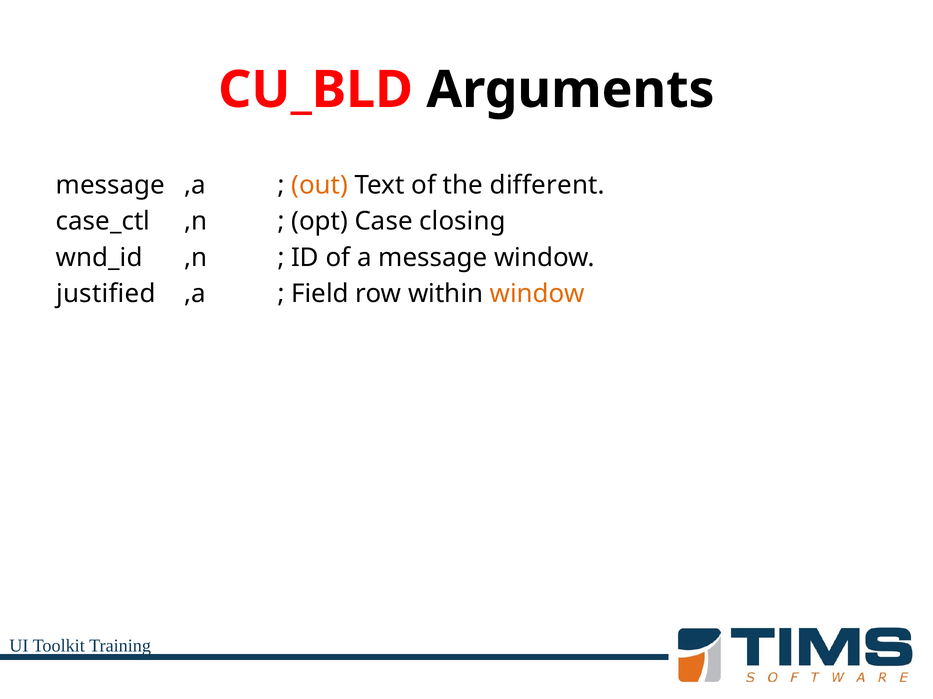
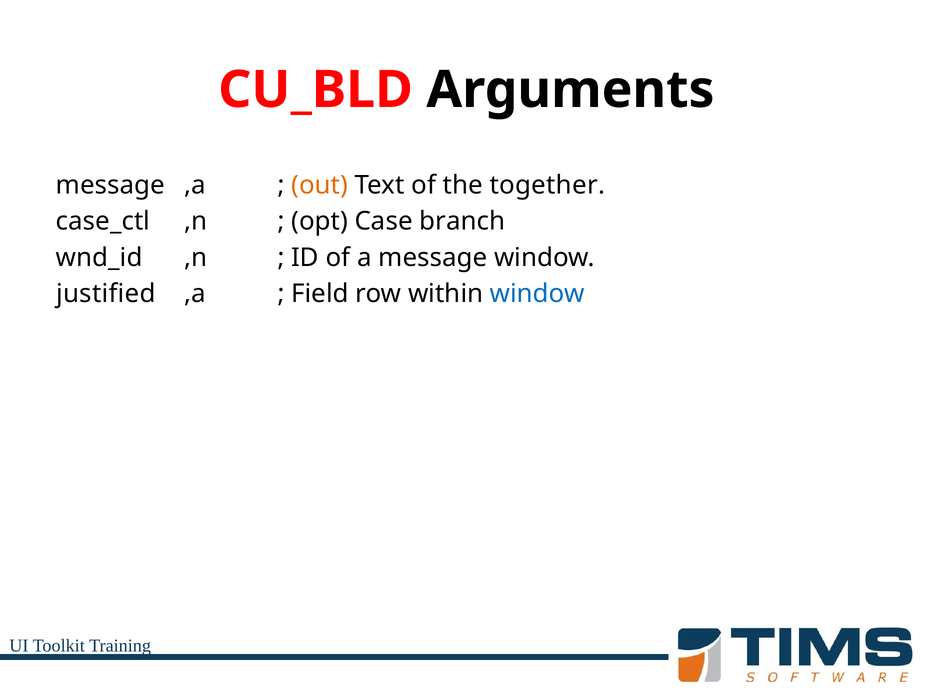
different: different -> together (547, 185)
closing: closing -> branch (462, 222)
window colour: orange -> blue (537, 294)
